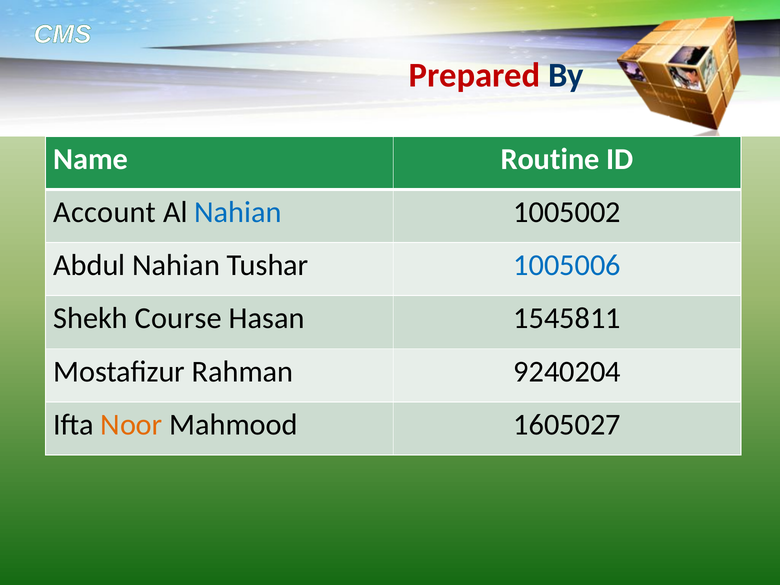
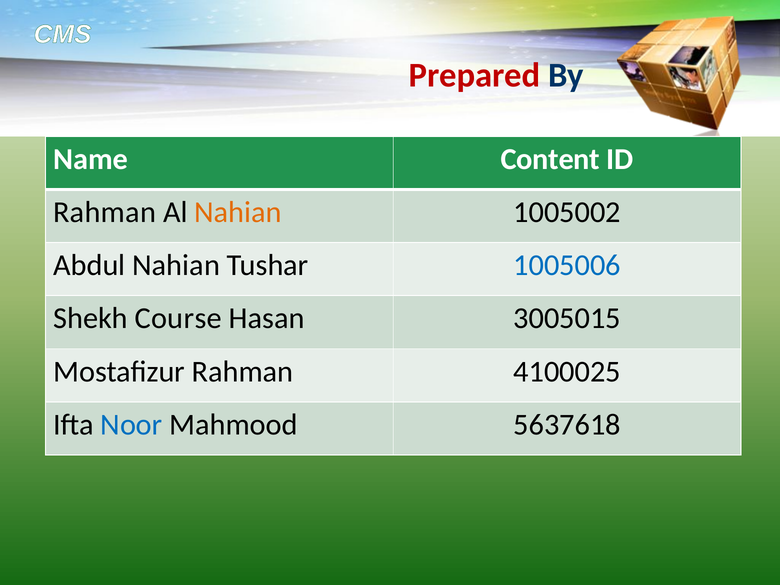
Routine: Routine -> Content (550, 159)
Account: Account -> Rahman (105, 212)
Nahian colour: blue -> orange (238, 212)
1545811: 1545811 -> 3005015 (567, 318)
9240204: 9240204 -> 4100025 (567, 372)
Noor colour: orange -> blue (131, 425)
1605027: 1605027 -> 5637618 (567, 425)
